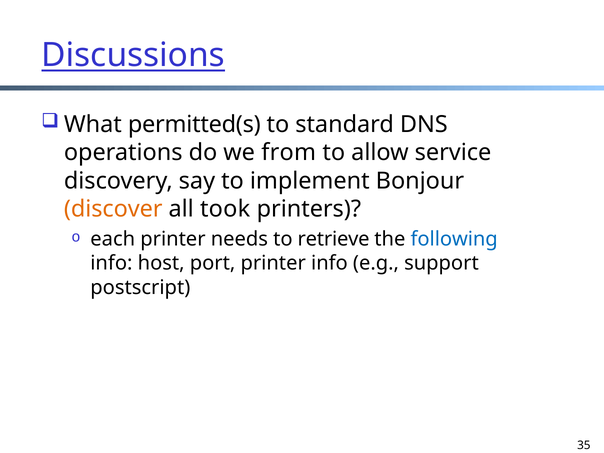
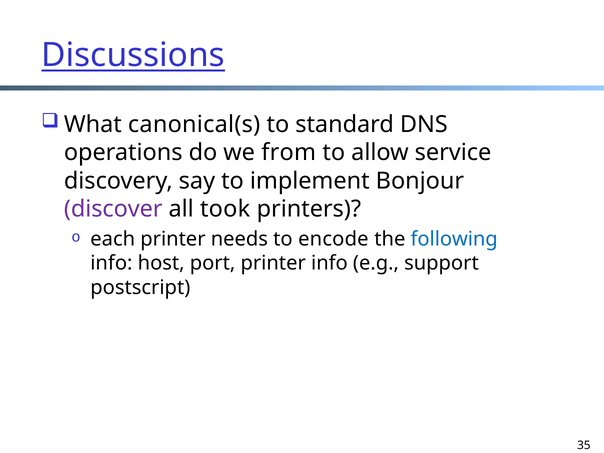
permitted(s: permitted(s -> canonical(s (194, 124)
discover colour: orange -> purple (113, 209)
retrieve: retrieve -> encode (333, 239)
